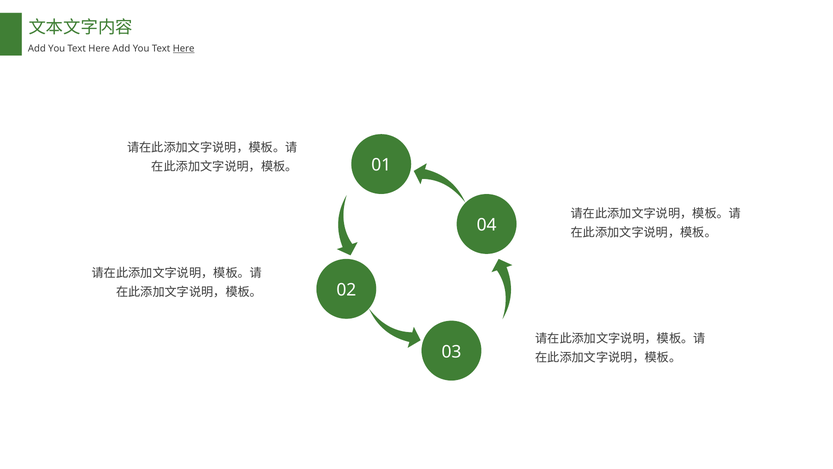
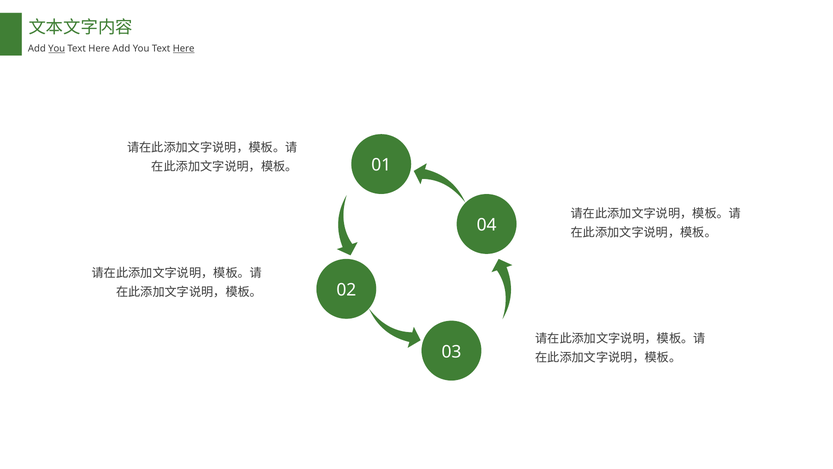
You underline: none -> present (57, 49)
